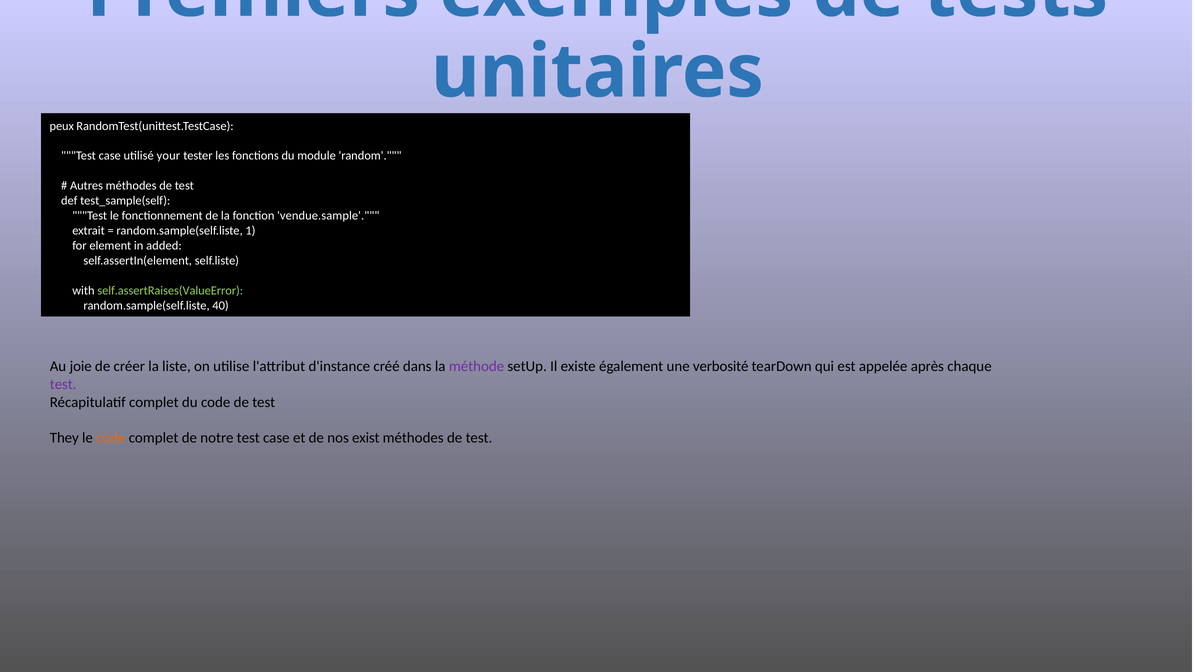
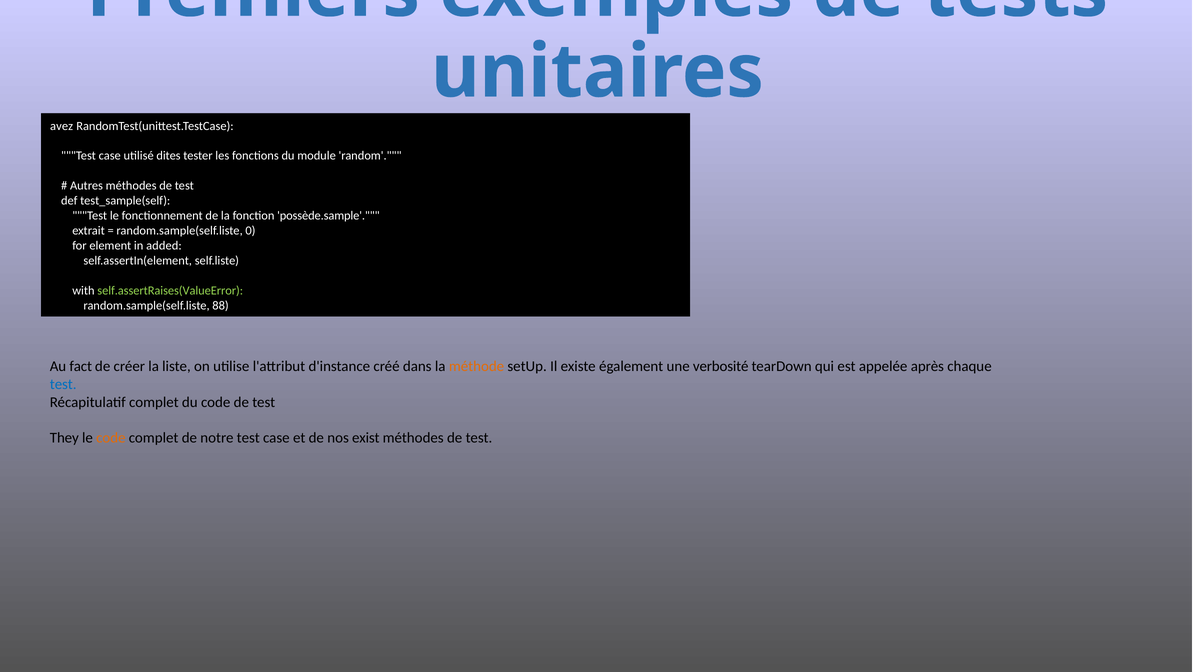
peux: peux -> avez (62, 126)
your: your -> dites (169, 156)
vendue.sample: vendue.sample -> possède.sample (328, 216)
1: 1 -> 0 (250, 231)
40: 40 -> 88 (221, 306)
joie: joie -> fact (81, 366)
méthode colour: purple -> orange (477, 366)
test colour: purple -> blue (63, 384)
